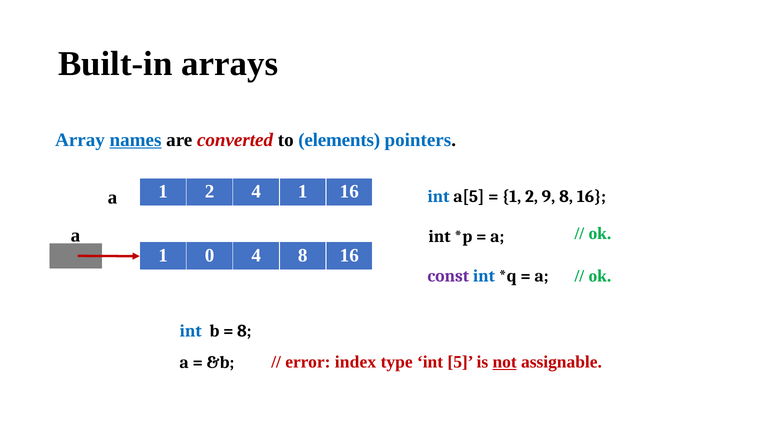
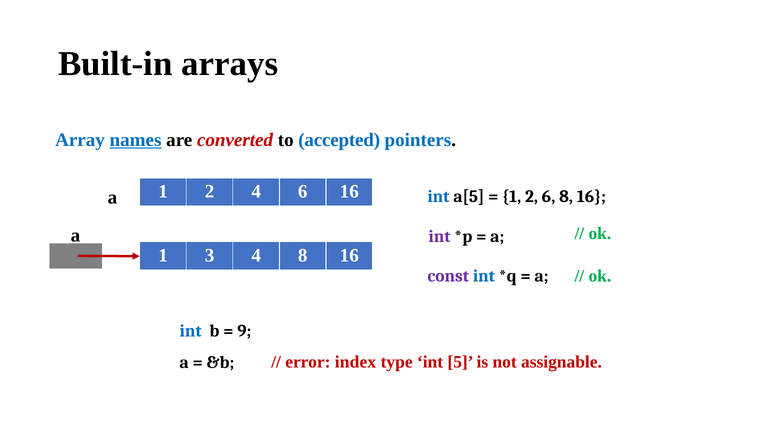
elements: elements -> accepted (339, 140)
4 1: 1 -> 6 (303, 192)
2 9: 9 -> 6 (549, 197)
int colour: black -> purple (440, 237)
0: 0 -> 3 (210, 256)
8: 8 -> 9 (244, 331)
not underline: present -> none (505, 362)
